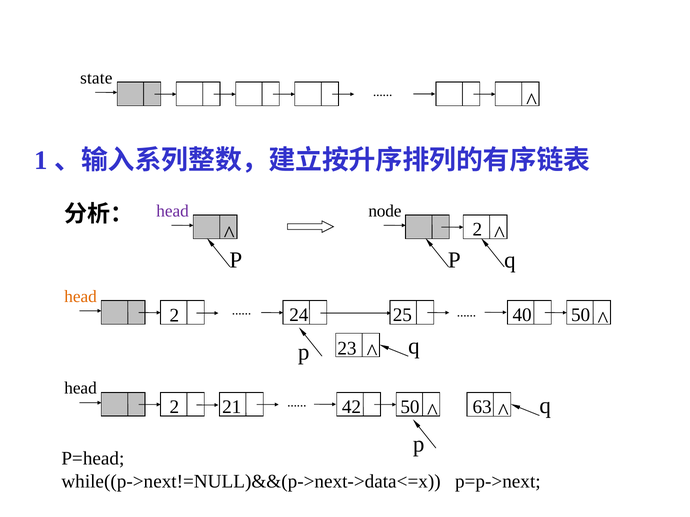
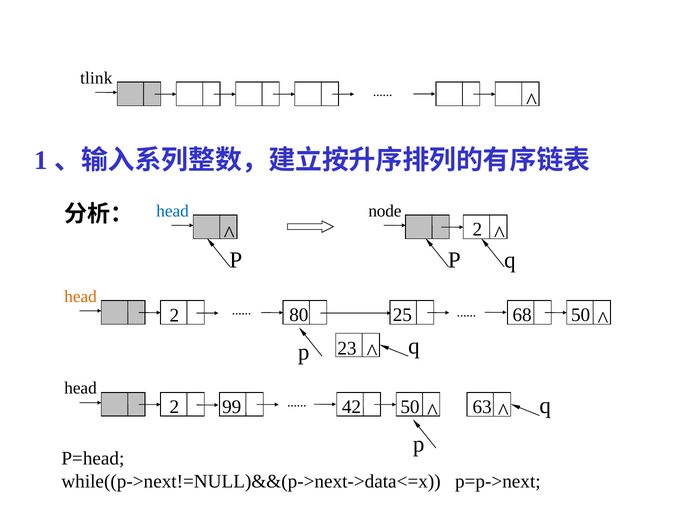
state: state -> tlink (96, 78)
head colour: purple -> blue (173, 211)
24: 24 -> 80 (299, 315)
40: 40 -> 68 (522, 315)
21: 21 -> 99 (232, 407)
